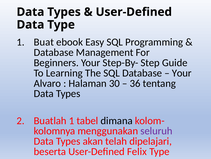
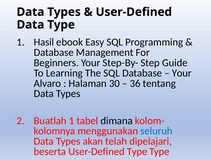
Buat: Buat -> Hasil (44, 42)
seluruh colour: purple -> blue (156, 130)
User-Defined Felix: Felix -> Type (137, 151)
